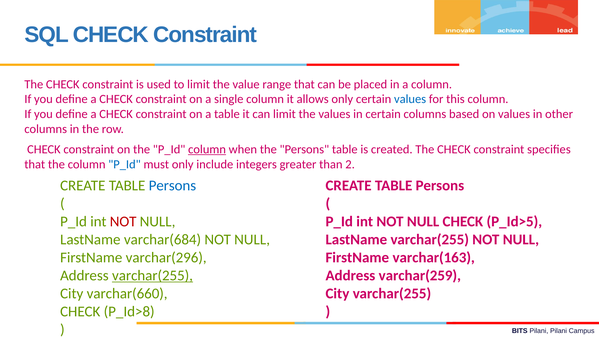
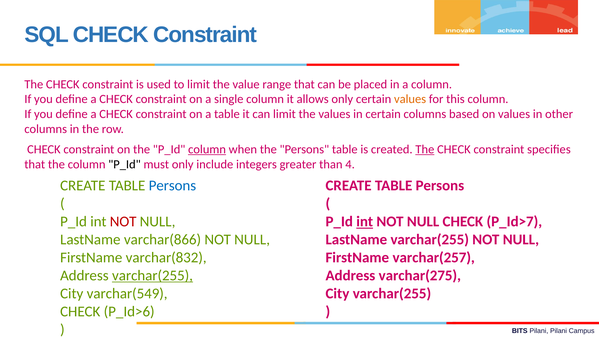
values colour: blue -> orange (410, 99)
The underline: none -> present (425, 149)
P_Id colour: blue -> black (125, 164)
2: 2 -> 4 (350, 164)
int underline: none -> present (365, 222)
P_Id>5: P_Id>5 -> P_Id>7 (514, 222)
varchar(684: varchar(684 -> varchar(866 (162, 240)
varchar(296: varchar(296 -> varchar(832 (166, 258)
varchar(163: varchar(163 -> varchar(257 (434, 258)
varchar(259: varchar(259 -> varchar(275 (420, 276)
varchar(660: varchar(660 -> varchar(549 (127, 293)
P_Id>8: P_Id>8 -> P_Id>6 (129, 311)
